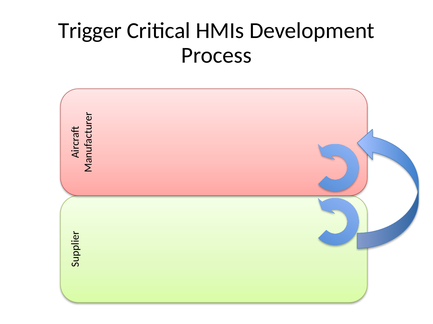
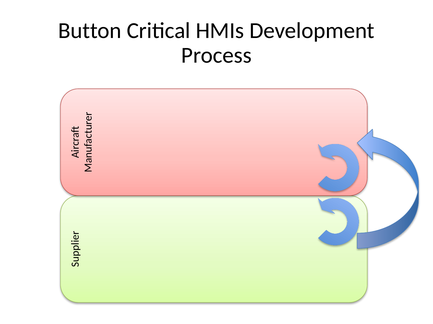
Trigger: Trigger -> Button (90, 31)
